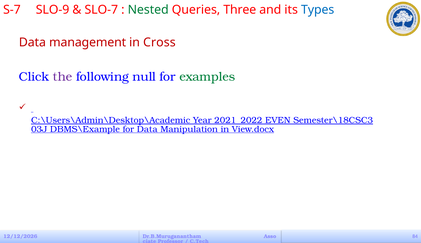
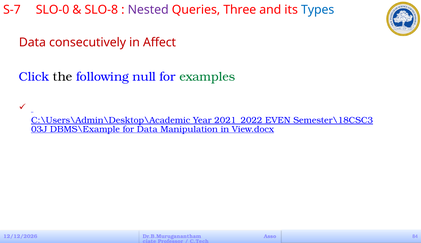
SLO-9: SLO-9 -> SLO-0 (53, 10)
SLO-7: SLO-7 -> SLO-8 (101, 10)
Nested colour: green -> purple (148, 10)
management: management -> consecutively (88, 42)
Cross: Cross -> Affect (160, 42)
the colour: purple -> black (63, 77)
